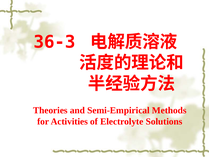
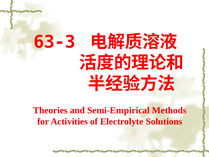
36-3: 36-3 -> 63-3 (54, 42)
